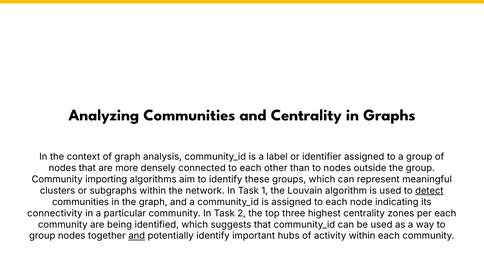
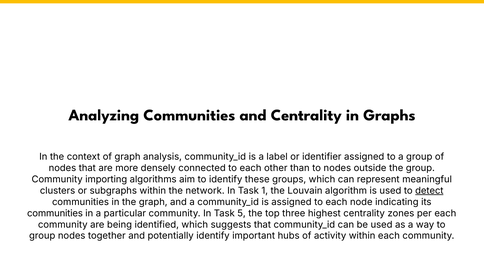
connectivity: connectivity -> communities (55, 214)
2: 2 -> 5 (242, 214)
and underline: present -> none (137, 236)
